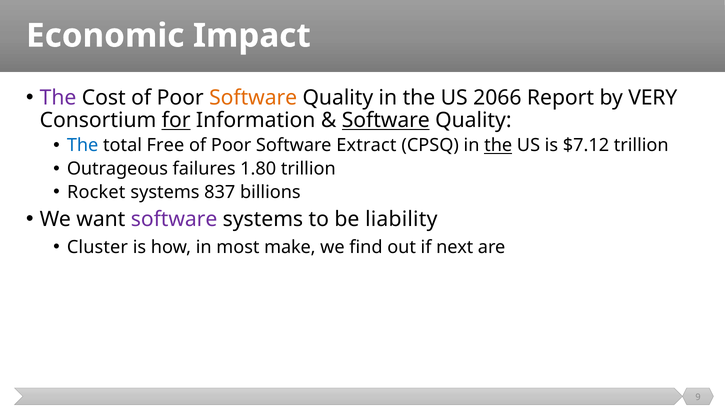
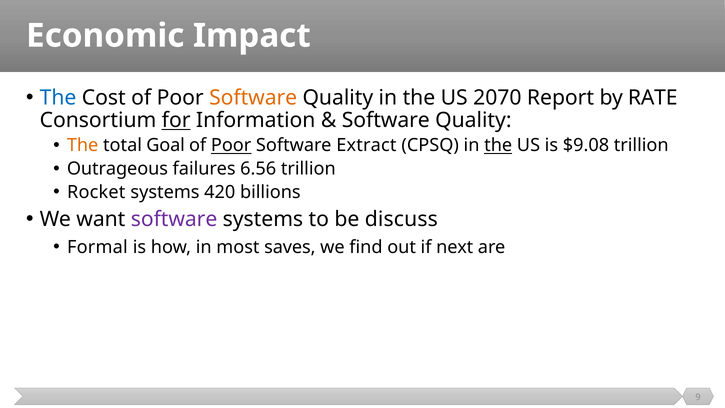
The colour: purple -> blue (58, 98)
2066: 2066 -> 2070 (497, 98)
VERY: VERY -> RATE (653, 98)
Software underline: present -> none (386, 120)
The colour: blue -> orange (83, 145)
Free: Free -> Goal (166, 145)
Poor underline: none -> present (231, 145)
$7.12: $7.12 -> $9.08 (586, 145)
1.80: 1.80 -> 6.56 (258, 169)
837: 837 -> 420 (220, 192)
liability: liability -> discuss (401, 219)
Cluster: Cluster -> Formal (97, 247)
make: make -> saves (290, 247)
